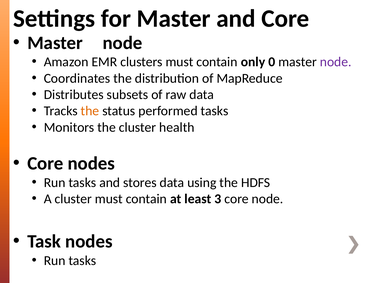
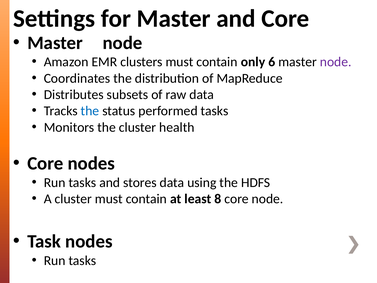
0: 0 -> 6 (272, 62)
the colour: orange -> blue (90, 111)
3: 3 -> 8 (218, 199)
